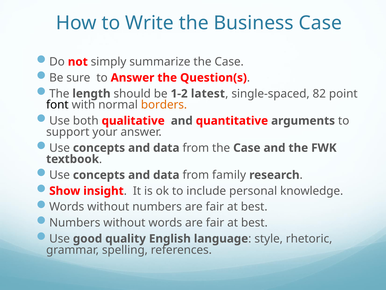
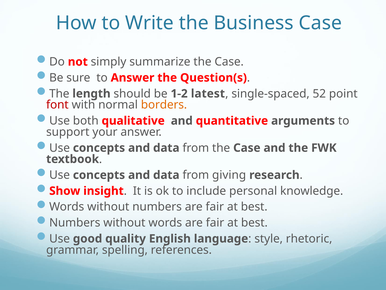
82: 82 -> 52 (319, 93)
font colour: black -> red (57, 105)
family: family -> giving (229, 175)
